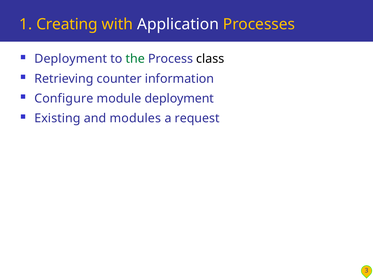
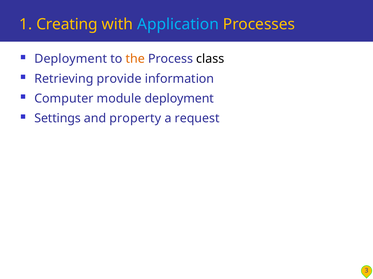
Application colour: white -> light blue (178, 24)
the colour: green -> orange (135, 59)
counter: counter -> provide (119, 79)
Configure: Configure -> Computer (64, 99)
Existing: Existing -> Settings (58, 119)
modules: modules -> property (135, 119)
